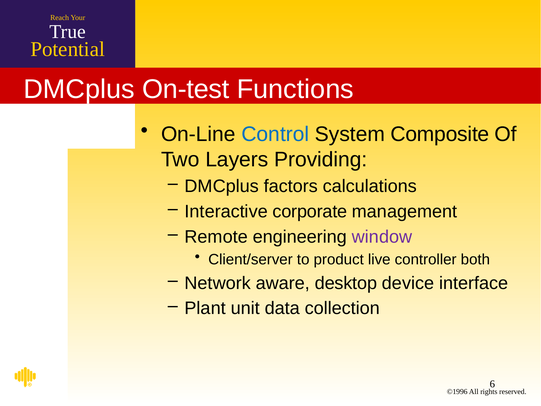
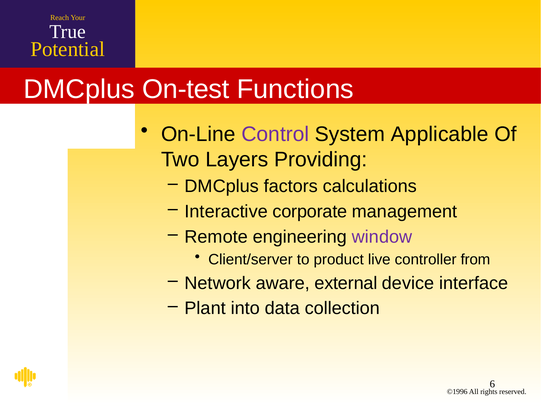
Control colour: blue -> purple (275, 134)
Composite: Composite -> Applicable (440, 134)
both: both -> from (475, 259)
desktop: desktop -> external (346, 283)
unit: unit -> into (245, 308)
